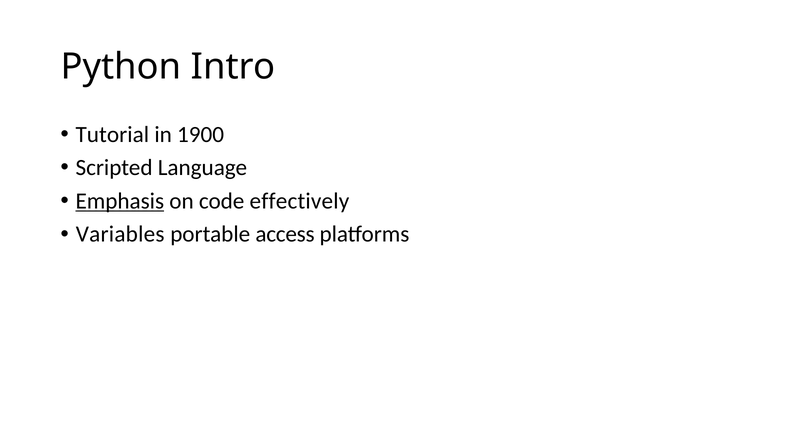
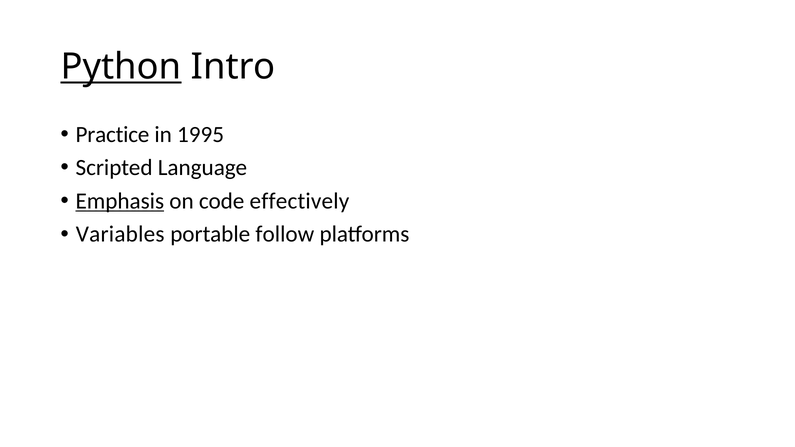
Python underline: none -> present (121, 67)
Tutorial: Tutorial -> Practice (112, 134)
1900: 1900 -> 1995 (201, 134)
access: access -> follow (285, 234)
